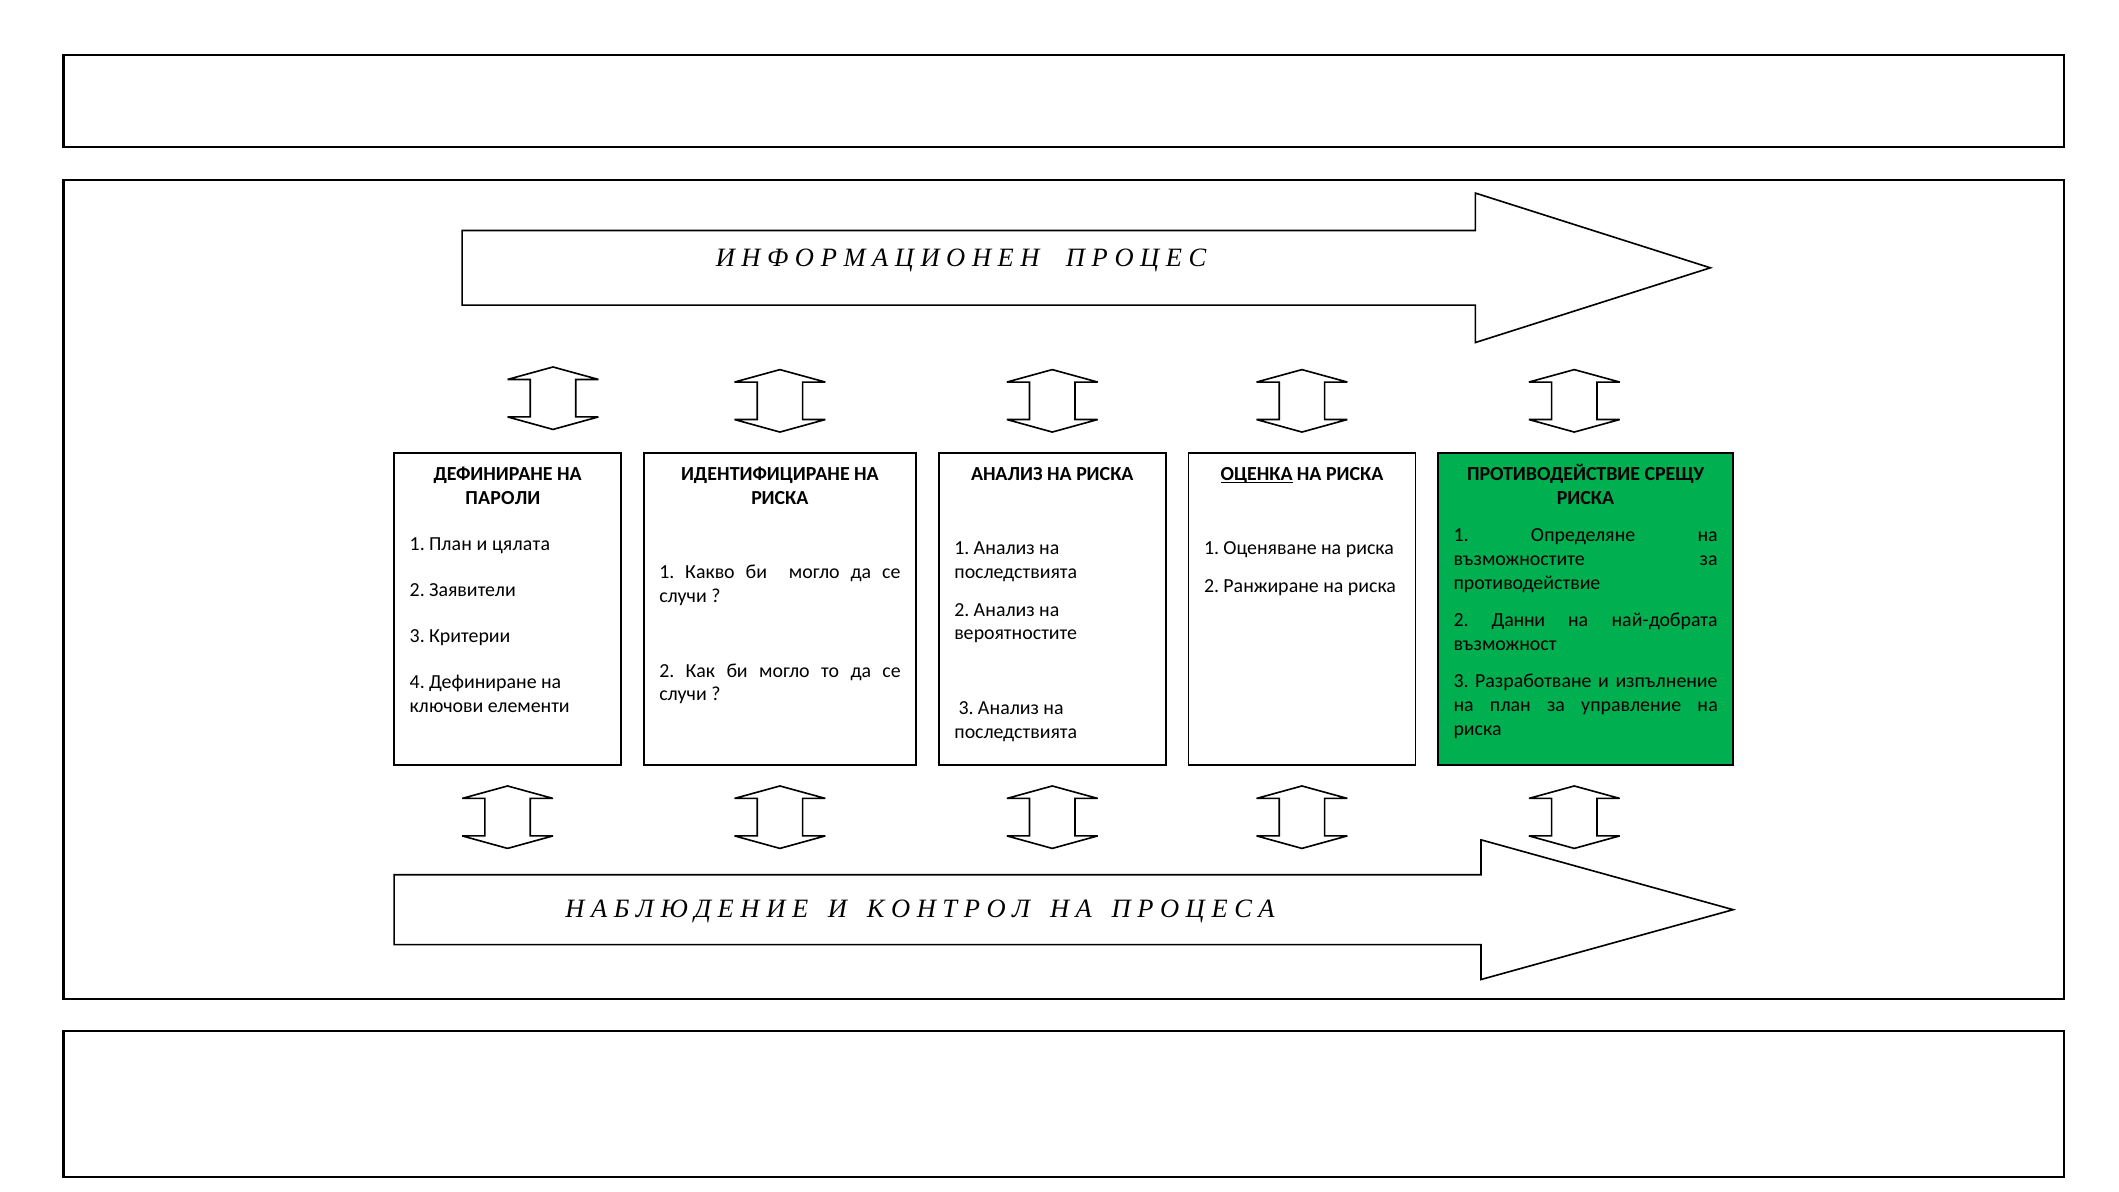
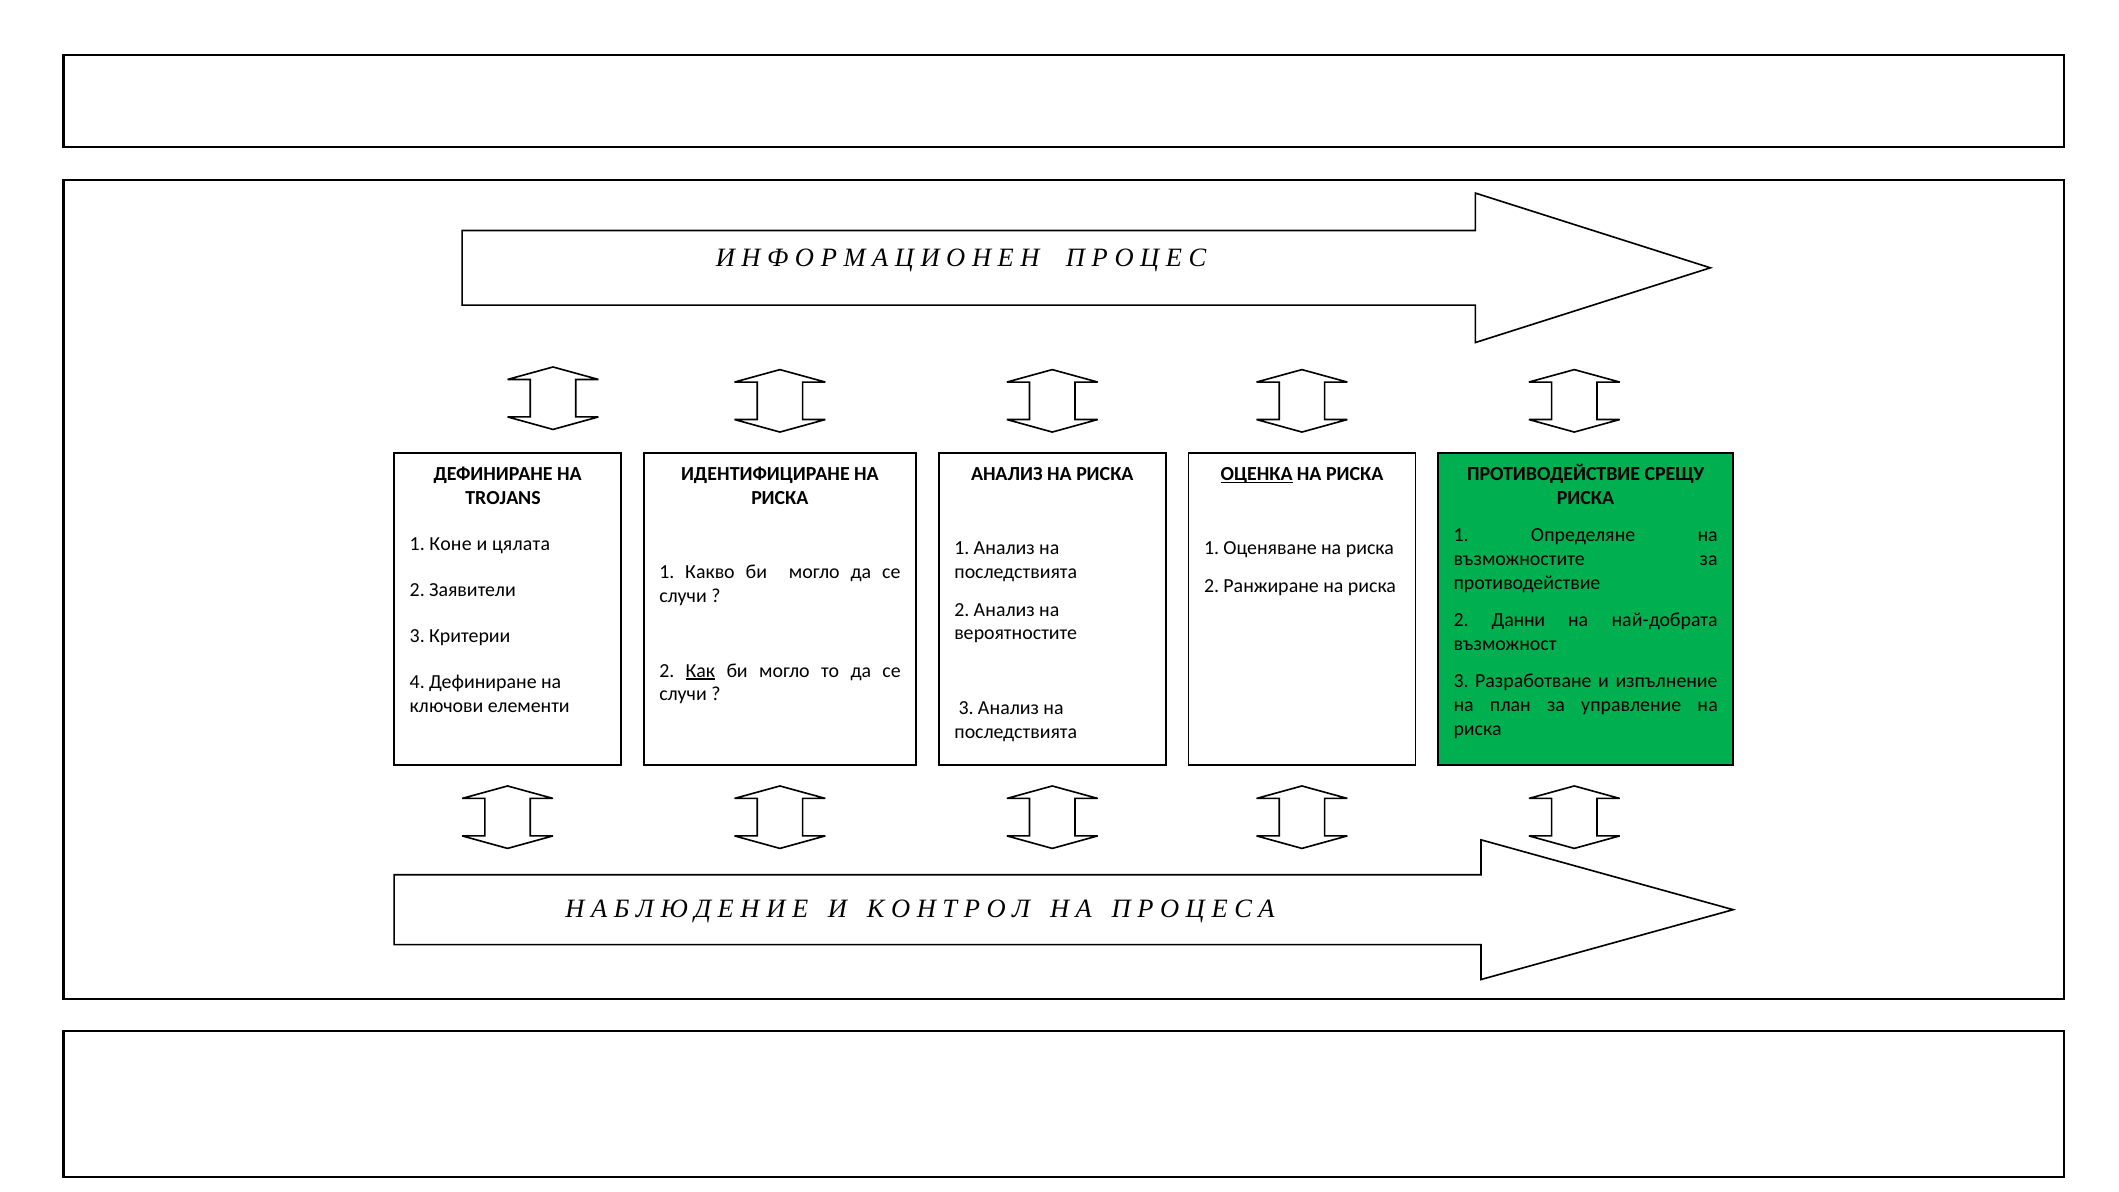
ПАРОЛИ: ПАРОЛИ -> TROJANS (503, 498)
1 План: План -> Коне (450, 544)
Как underline: none -> present (700, 670)
